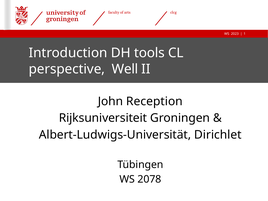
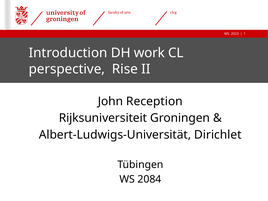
tools: tools -> work (149, 53)
Well: Well -> Rise (125, 69)
2078: 2078 -> 2084 (149, 179)
